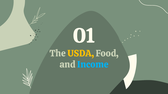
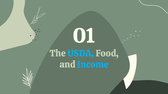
USDA colour: yellow -> light blue (81, 54)
